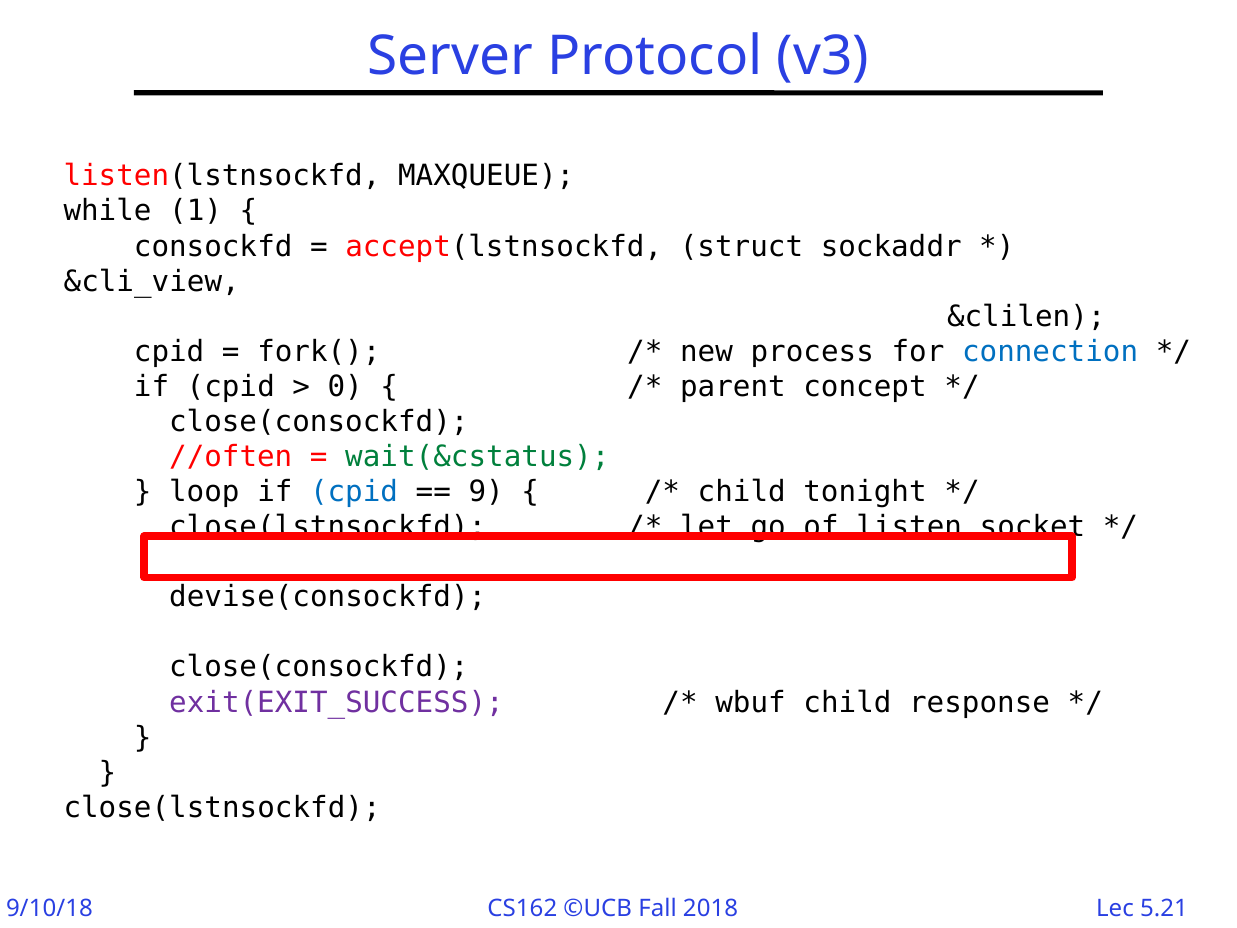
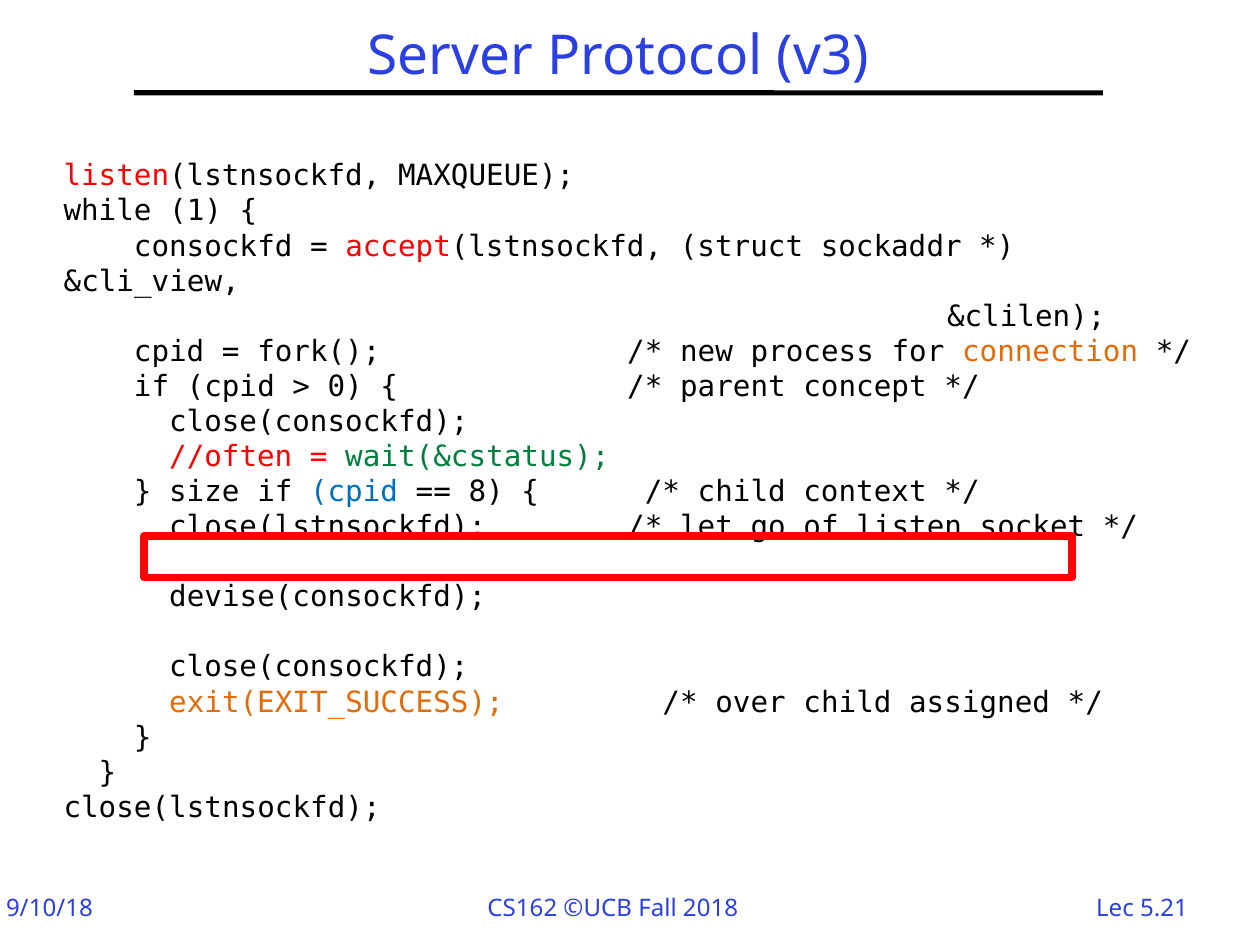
connection colour: blue -> orange (1050, 352)
loop: loop -> size (204, 492)
9: 9 -> 8 (486, 492)
tonight: tonight -> context (865, 492)
exit(EXIT_SUCCESS colour: purple -> orange (336, 702)
wbuf: wbuf -> over (751, 702)
response: response -> assigned (980, 702)
